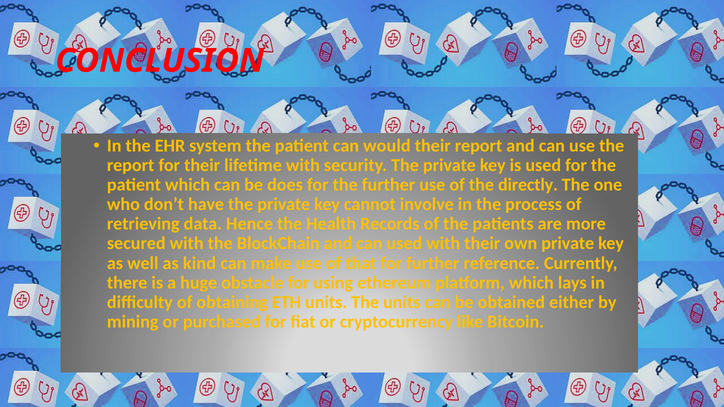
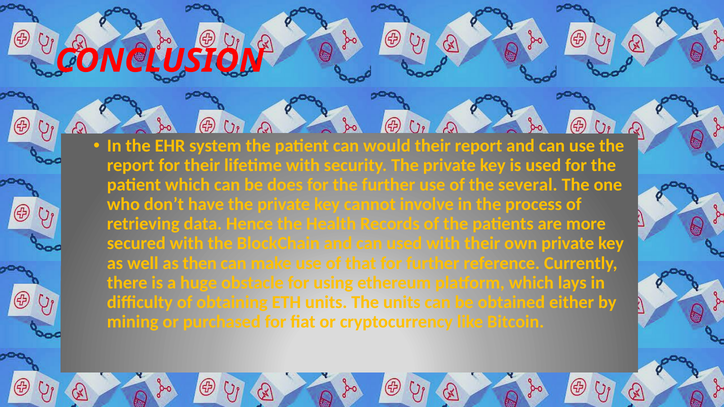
directly: directly -> several (528, 185)
kind: kind -> then (200, 263)
